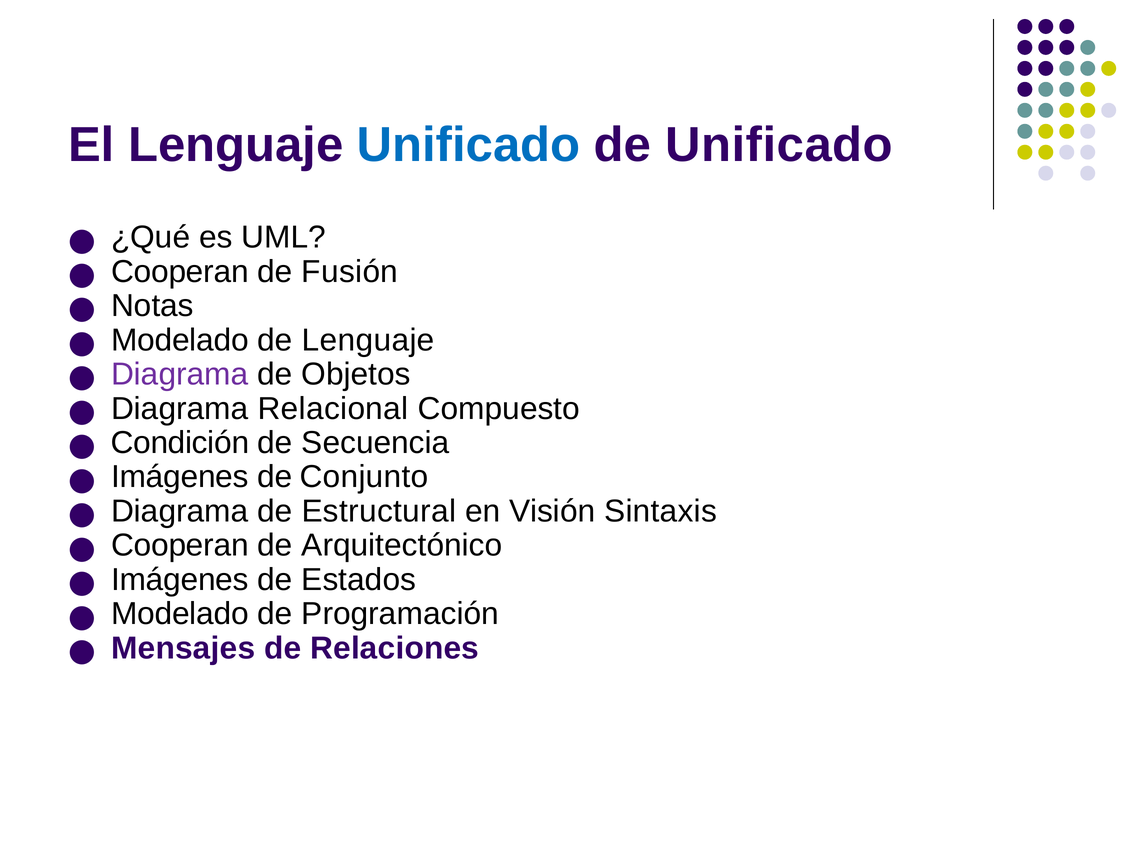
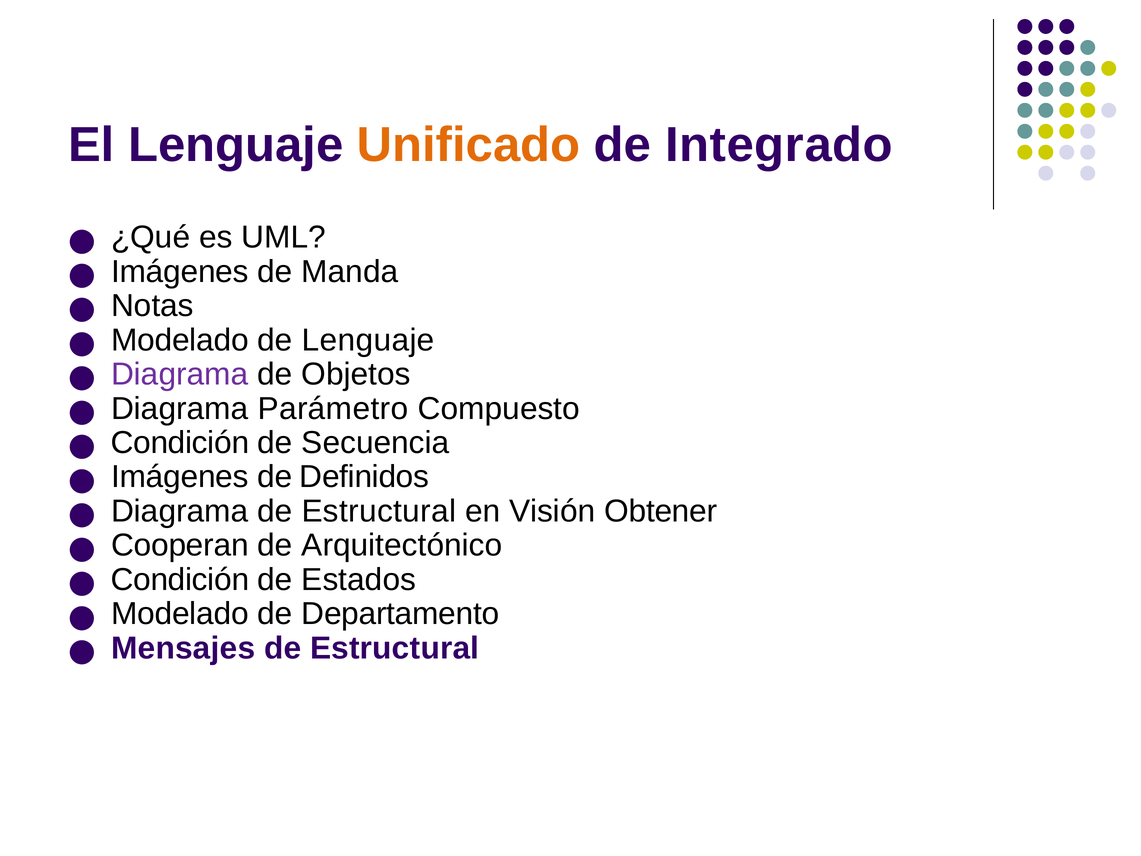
Unificado colour: blue -> orange (469, 145)
de Unificado: Unificado -> Integrado (779, 145)
Cooperan: Cooperan -> Imágenes (180, 272)
Fusión: Fusión -> Manda (350, 272)
Relacional: Relacional -> Parámetro (333, 408)
Conjunto: Conjunto -> Definidos (364, 477)
Sintaxis: Sintaxis -> Obtener (661, 511)
Imágenes: Imágenes -> Condición (180, 580)
Programación: Programación -> Departamento (400, 614)
Relaciones: Relaciones -> Estructural (395, 648)
